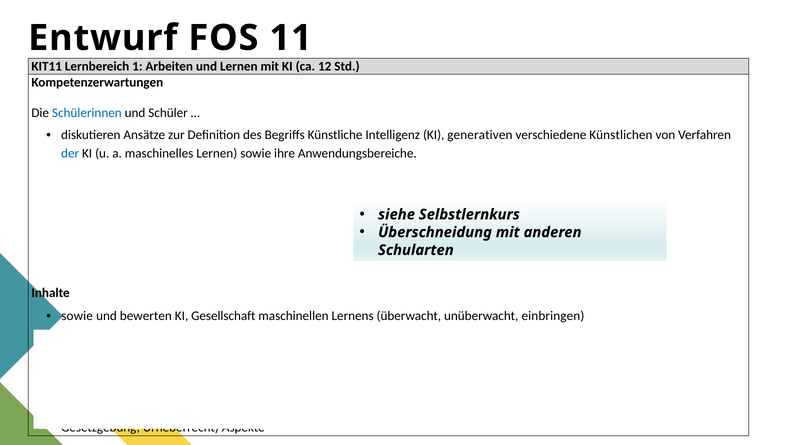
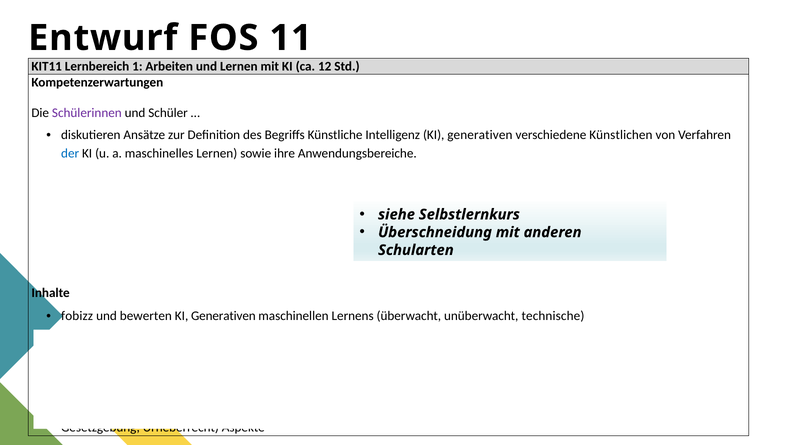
Schülerinnen colour: blue -> purple (87, 113)
sowie: sowie -> fobizz (77, 316)
Gesellschaft: Gesellschaft -> Generativen (223, 316)
unüberwacht einbringen: einbringen -> technische (553, 316)
